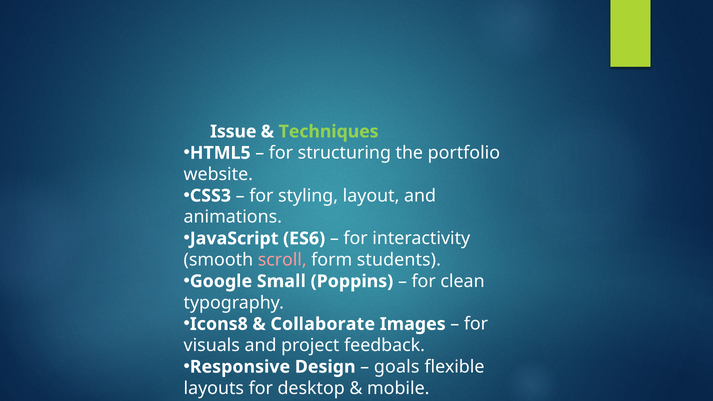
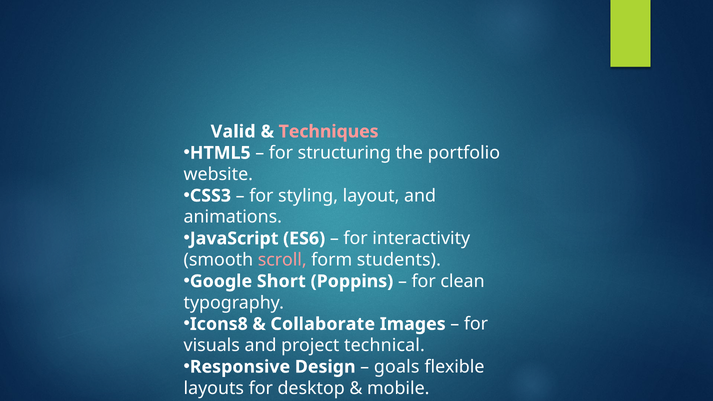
Issue: Issue -> Valid (233, 132)
Techniques colour: light green -> pink (329, 132)
Small: Small -> Short (281, 281)
feedback: feedback -> technical (384, 345)
